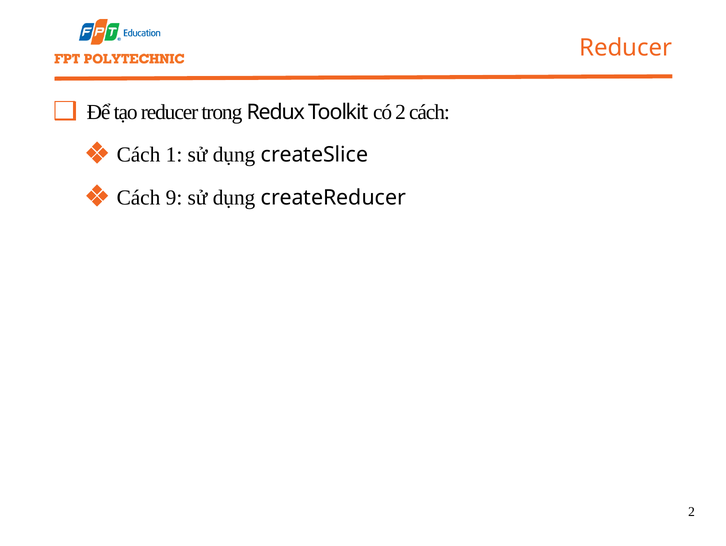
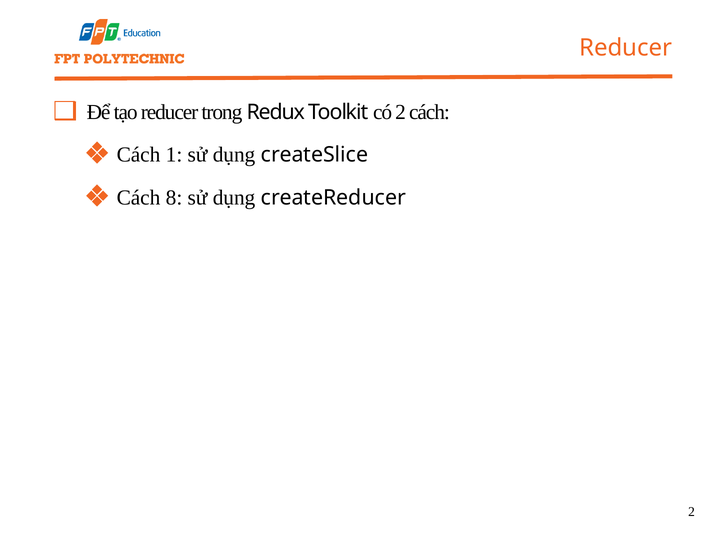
9: 9 -> 8 (174, 198)
